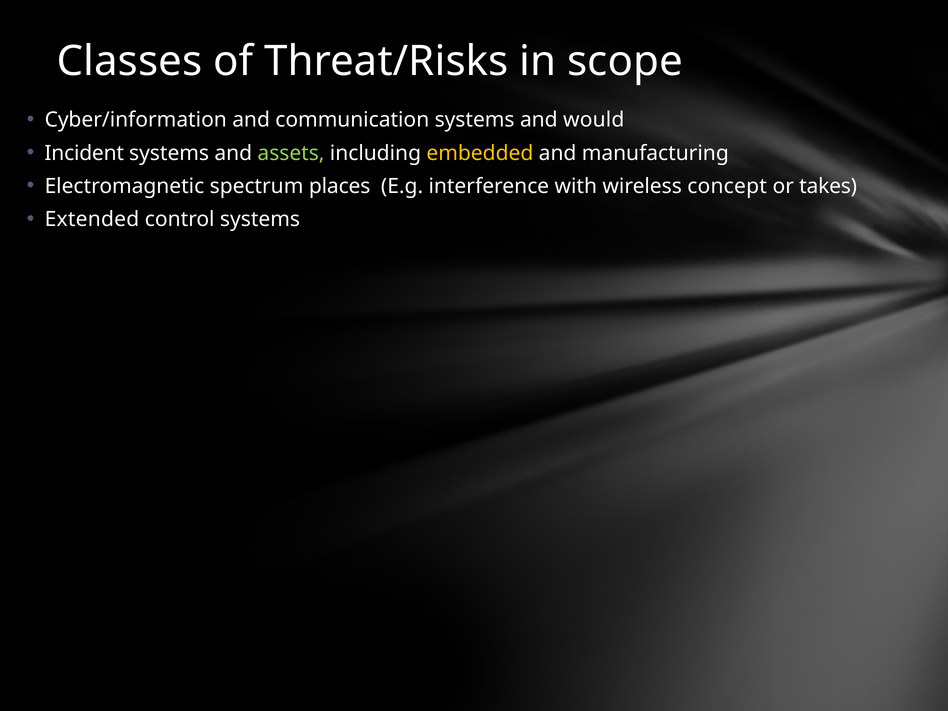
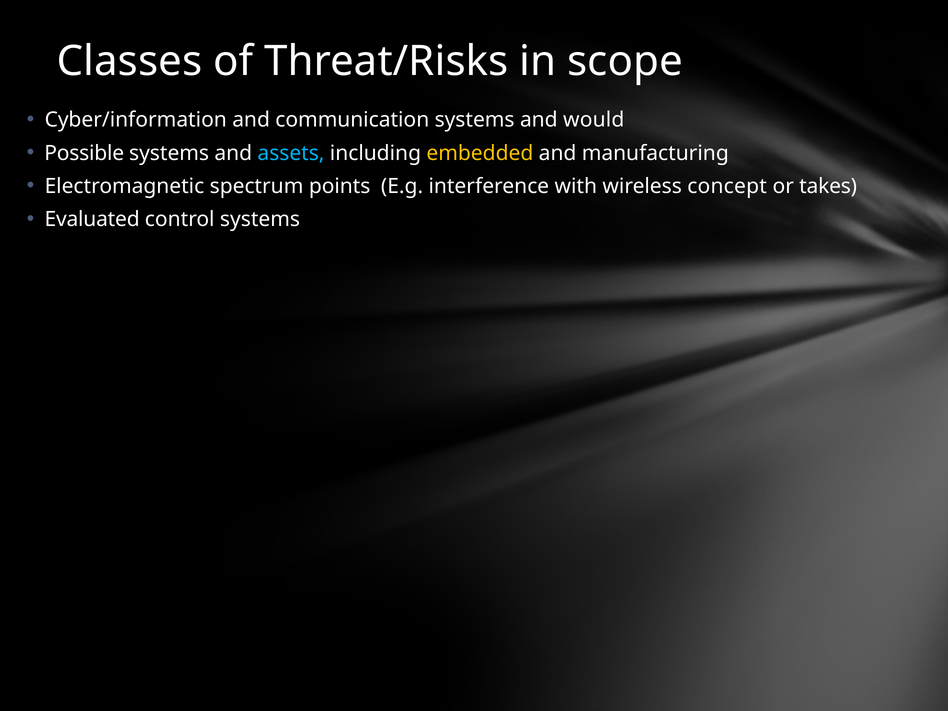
Incident: Incident -> Possible (84, 153)
assets colour: light green -> light blue (291, 153)
places: places -> points (340, 186)
Extended: Extended -> Evaluated (92, 219)
